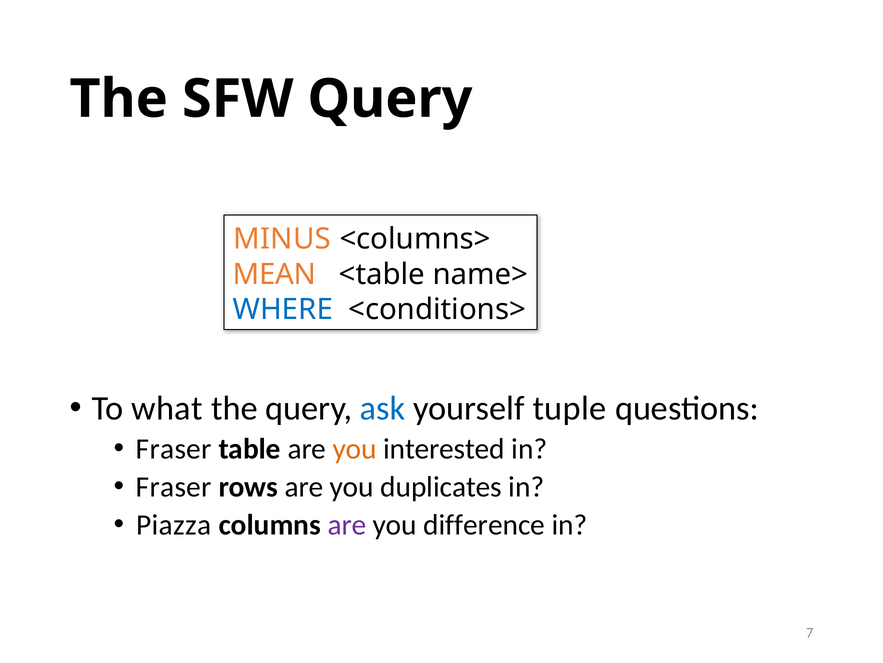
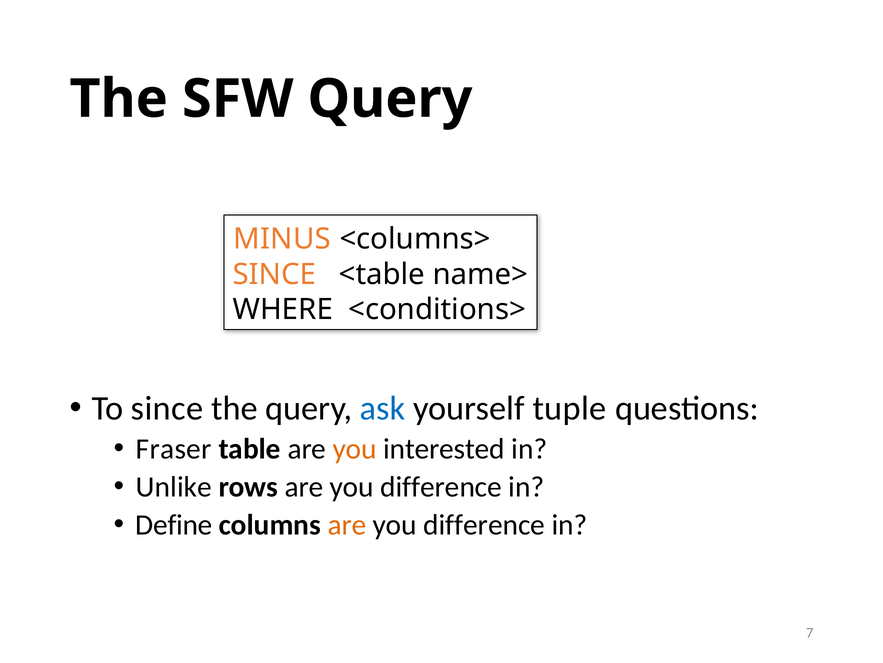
MEAN: MEAN -> SINCE (274, 274)
WHERE colour: blue -> black (283, 309)
To what: what -> since (167, 408)
Fraser: Fraser -> Unlike (174, 486)
rows are you duplicates: duplicates -> difference (441, 486)
Piazza: Piazza -> Define (174, 524)
are colour: purple -> orange (347, 524)
